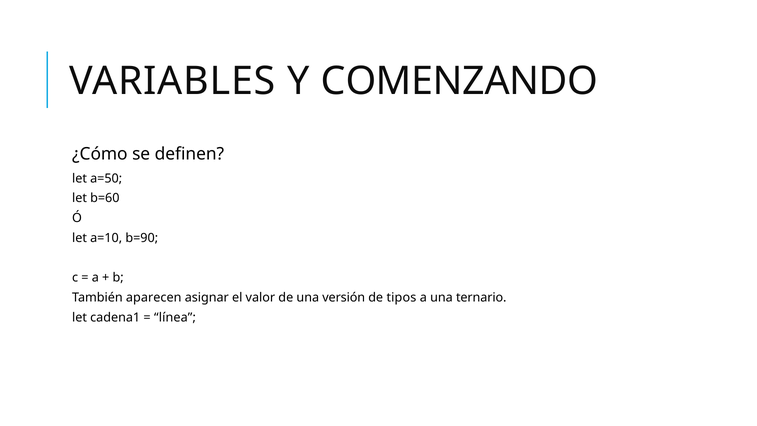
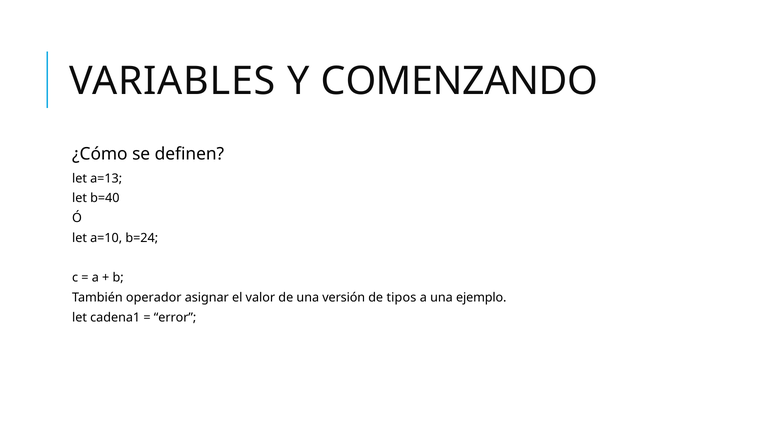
a=50: a=50 -> a=13 (106, 178)
b=60: b=60 -> b=40 (105, 198)
b=90: b=90 -> b=24 (142, 238)
aparecen: aparecen -> operador (154, 298)
ternario: ternario -> ejemplo (481, 298)
línea: línea -> error (175, 317)
